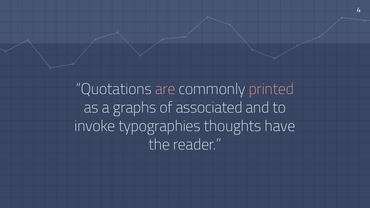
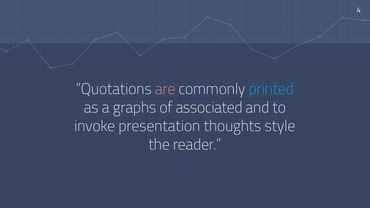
printed colour: pink -> light blue (271, 89)
typographies: typographies -> presentation (159, 126)
have: have -> style (280, 126)
